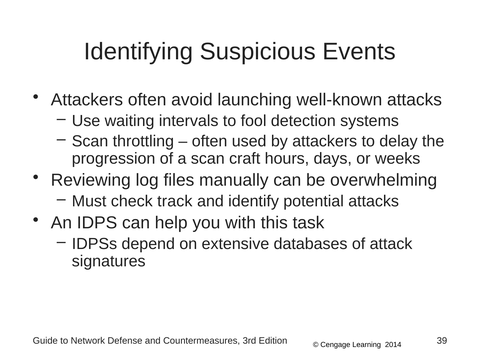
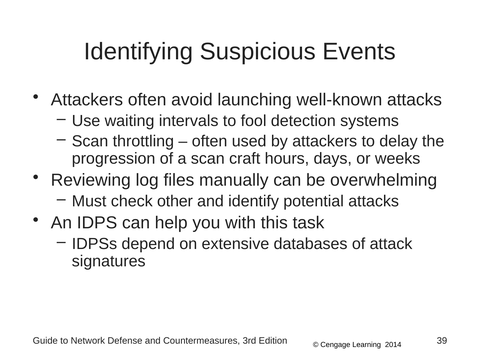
track: track -> other (175, 201)
